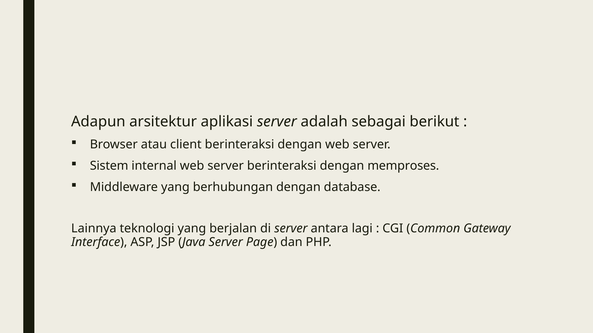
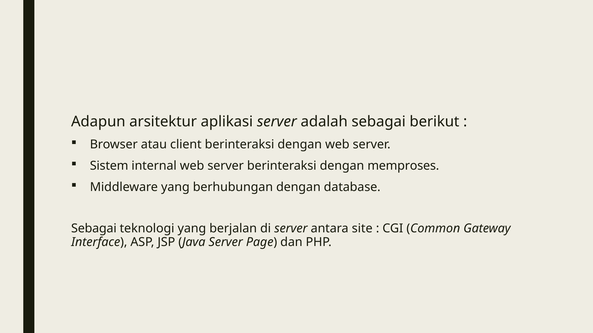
Lainnya: Lainnya -> Sebagai (94, 229)
lagi: lagi -> site (362, 229)
